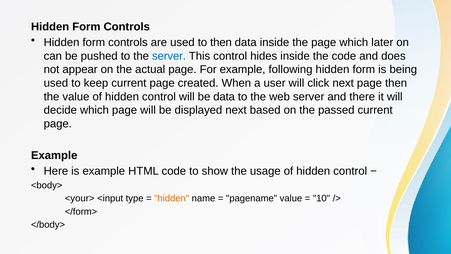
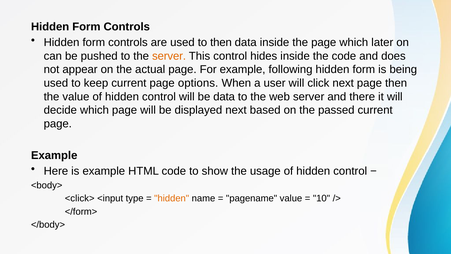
server colour: blue -> orange (169, 56)
created: created -> options (198, 83)
<your>: <your> -> <click> (80, 198)
